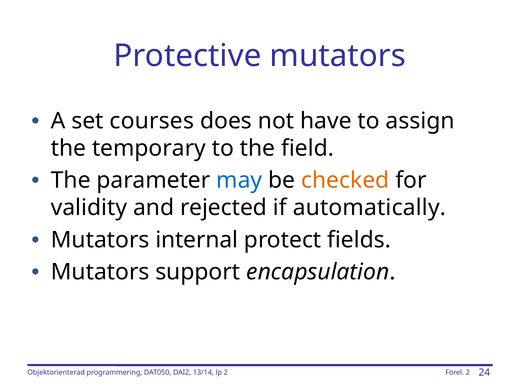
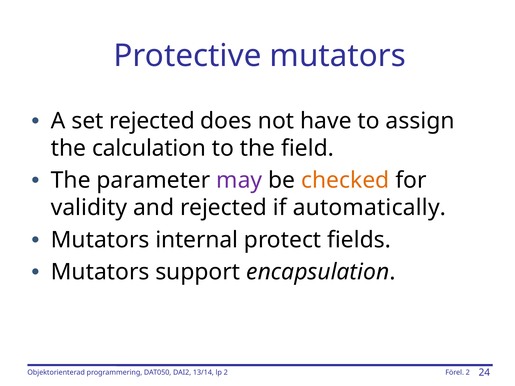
set courses: courses -> rejected (152, 121)
temporary: temporary -> calculation (149, 148)
may colour: blue -> purple (239, 180)
